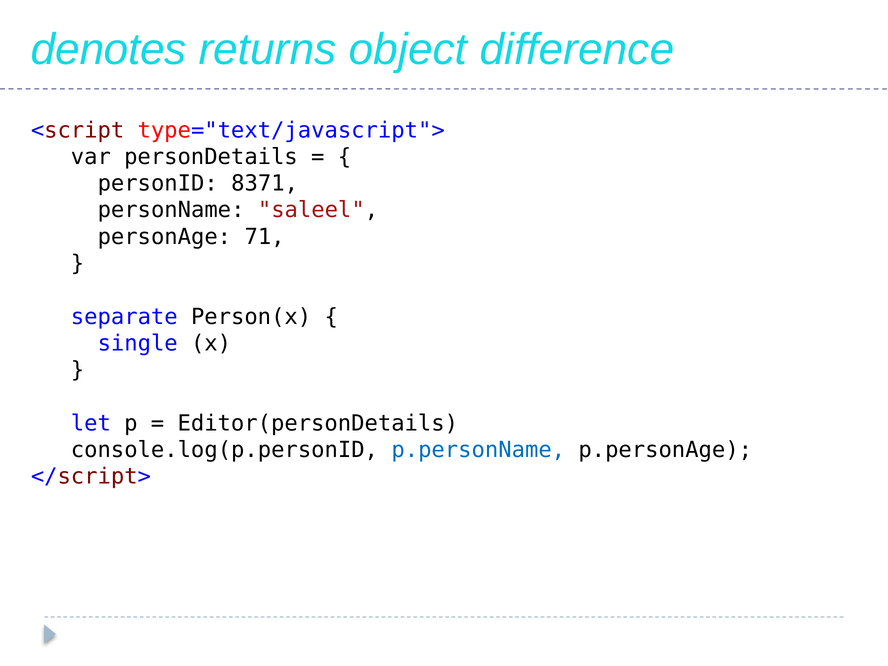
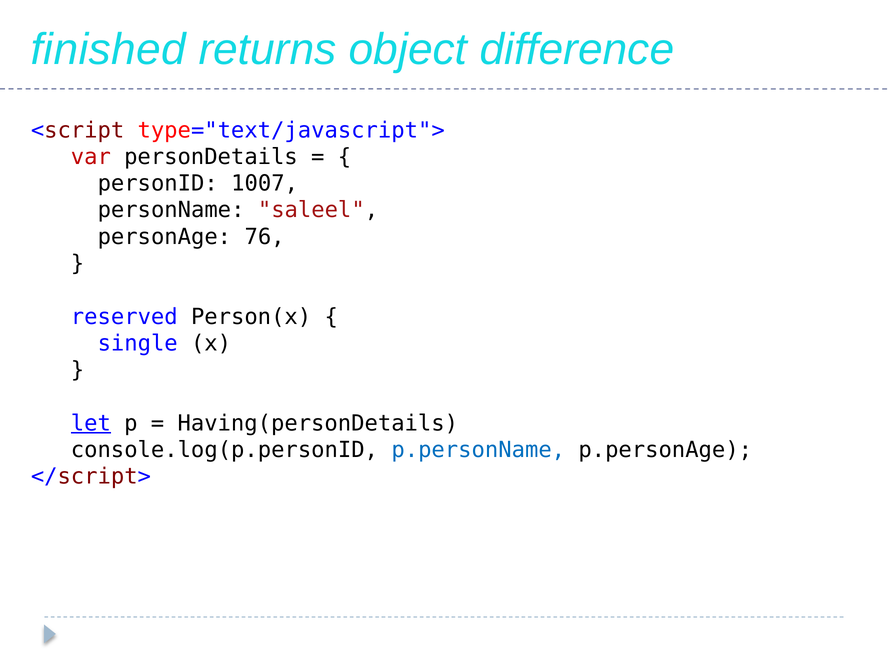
denotes: denotes -> finished (108, 50)
var colour: black -> red (91, 157)
8371: 8371 -> 1007 (265, 183)
71: 71 -> 76 (265, 237)
separate: separate -> reserved (124, 317)
let underline: none -> present (91, 423)
Editor(personDetails: Editor(personDetails -> Having(personDetails (318, 423)
